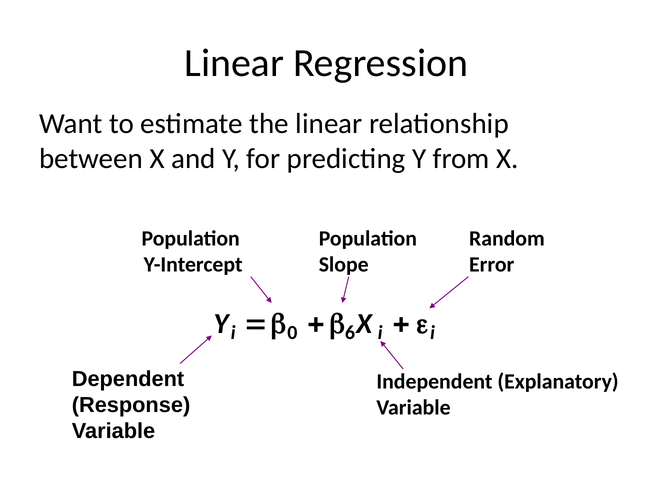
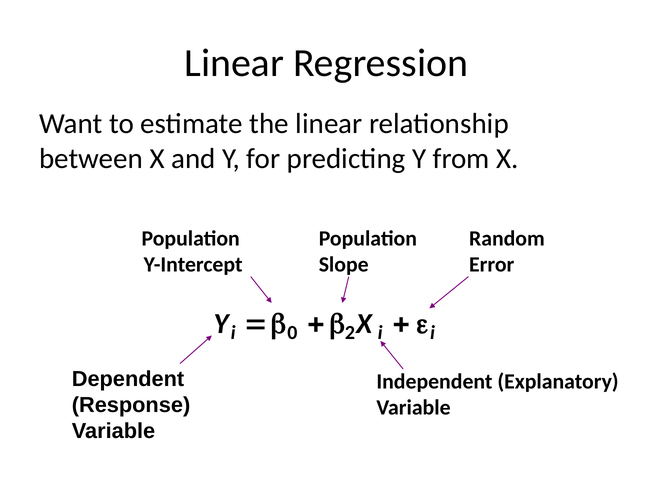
6: 6 -> 2 (350, 333)
